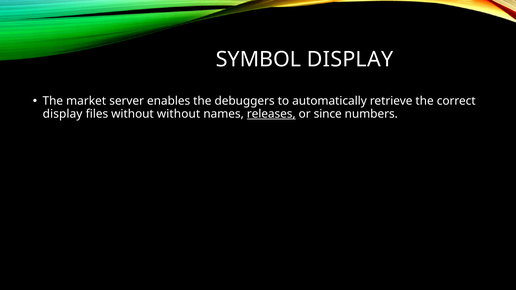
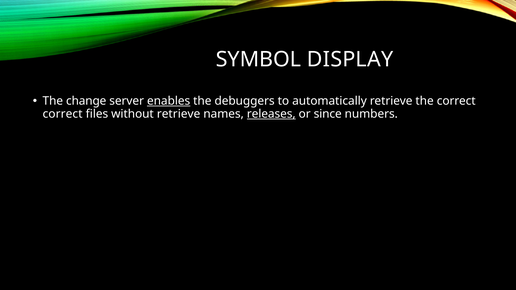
market: market -> change (86, 101)
enables underline: none -> present (169, 101)
display: display -> correct (63, 114)
without without: without -> retrieve (179, 114)
